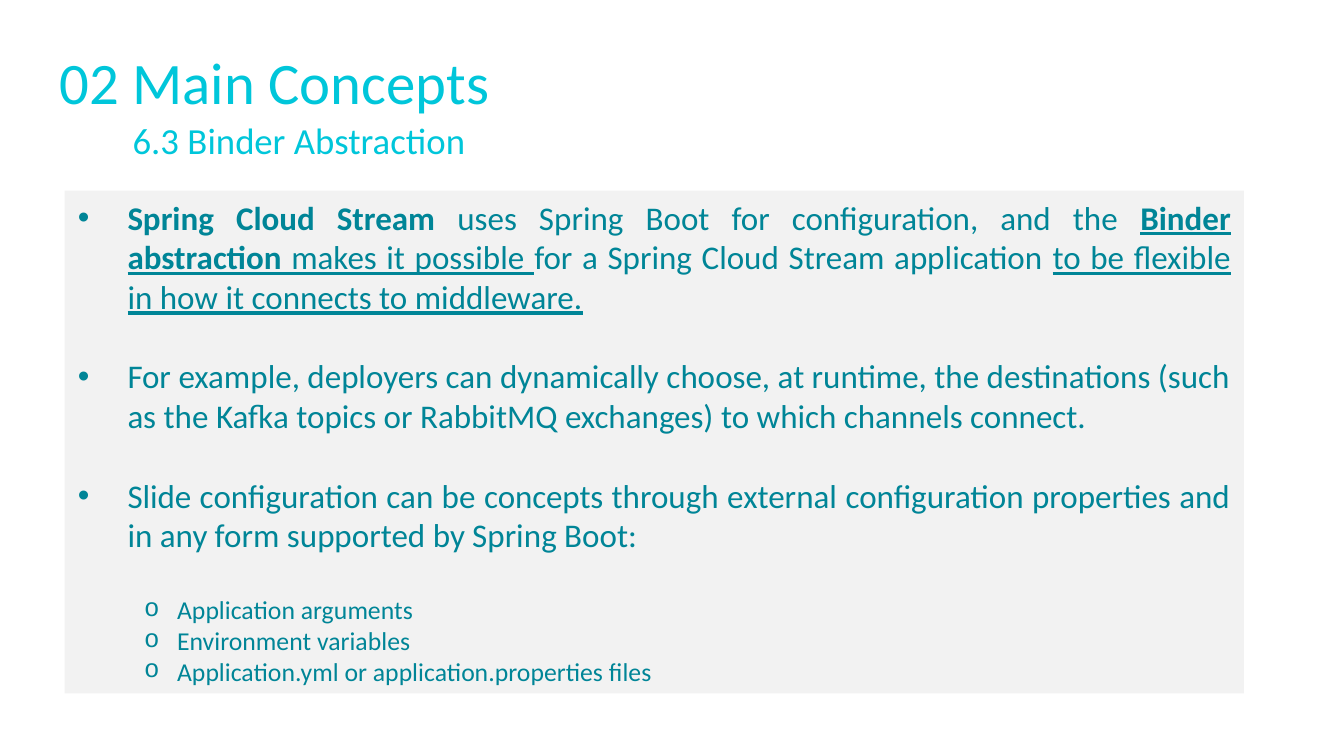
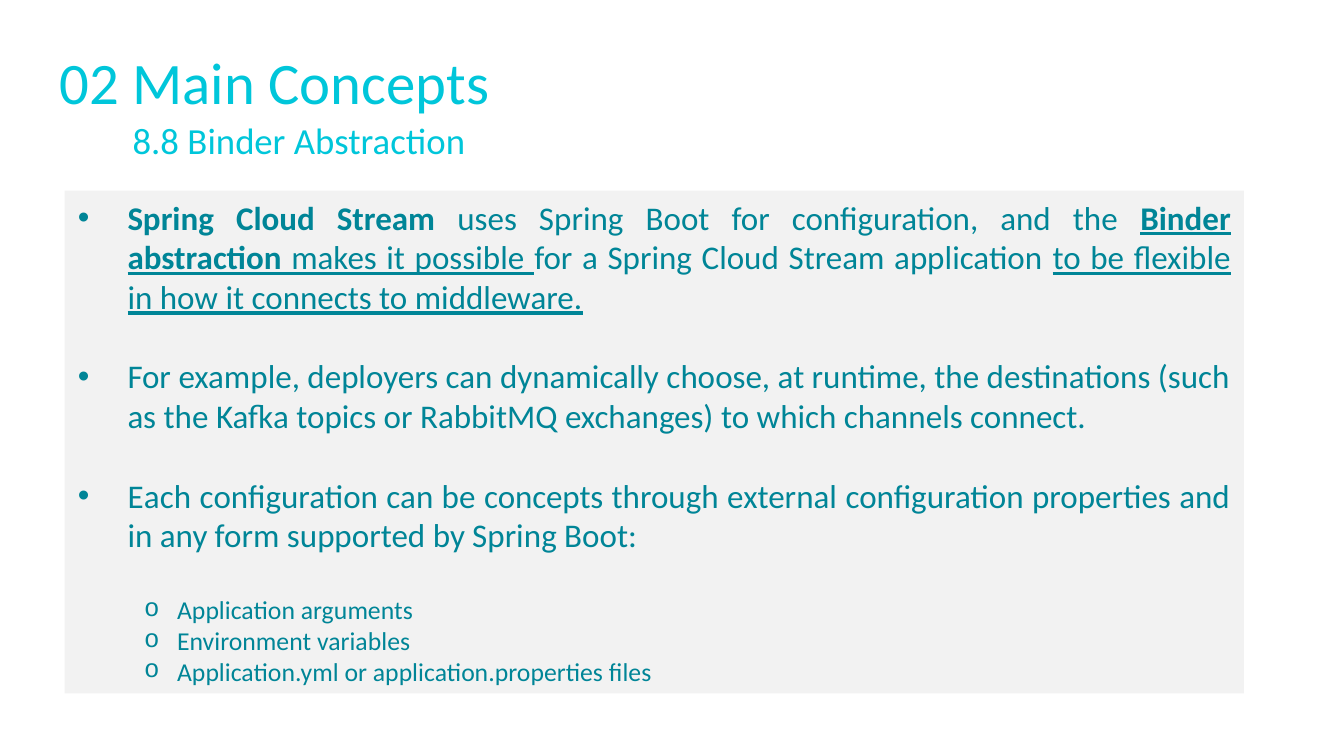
6.3: 6.3 -> 8.8 (156, 143)
Slide: Slide -> Each (159, 497)
